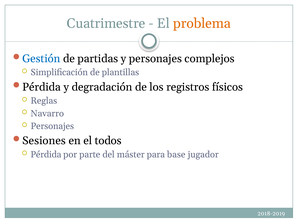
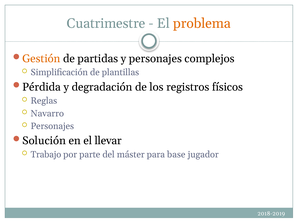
Gestión colour: blue -> orange (41, 59)
Sesiones: Sesiones -> Solución (44, 141)
todos: todos -> llevar (108, 141)
Pérdida: Pérdida -> Trabajo (46, 155)
